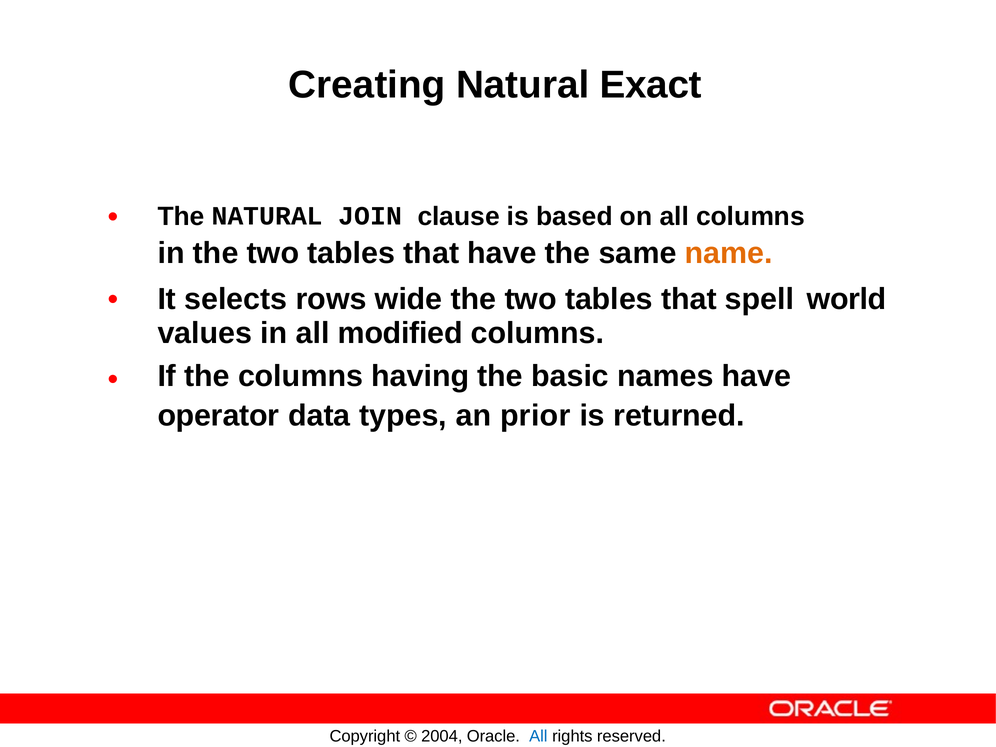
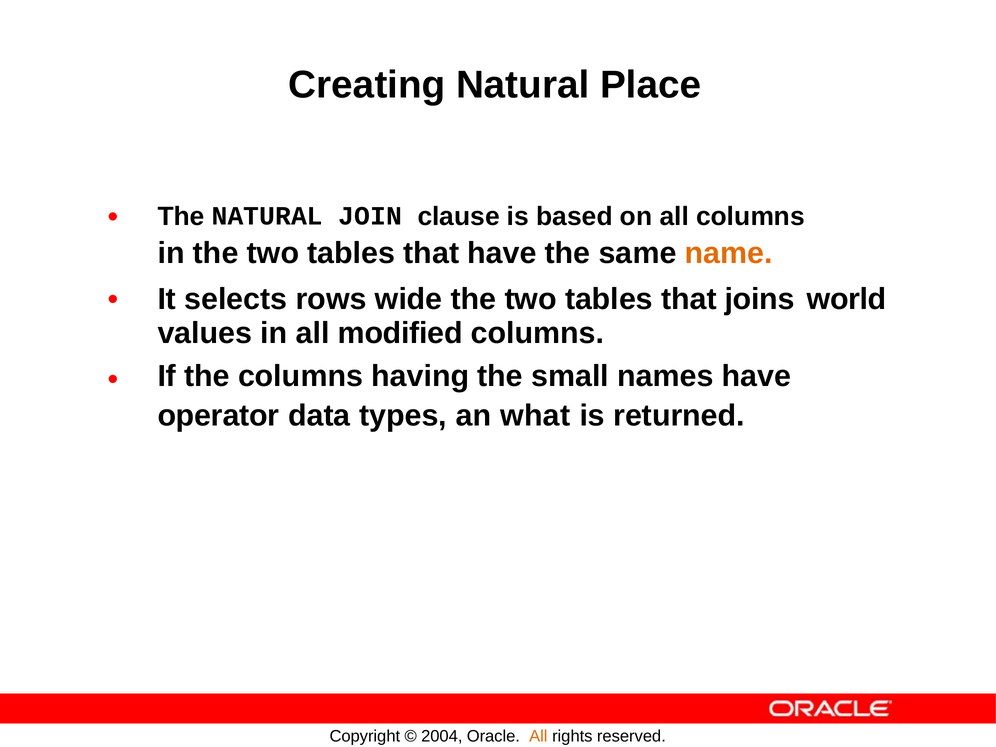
Exact: Exact -> Place (651, 85)
spell: spell -> joins (760, 299)
basic: basic -> small (570, 376)
prior: prior -> what (535, 416)
All colour: blue -> orange (538, 736)
